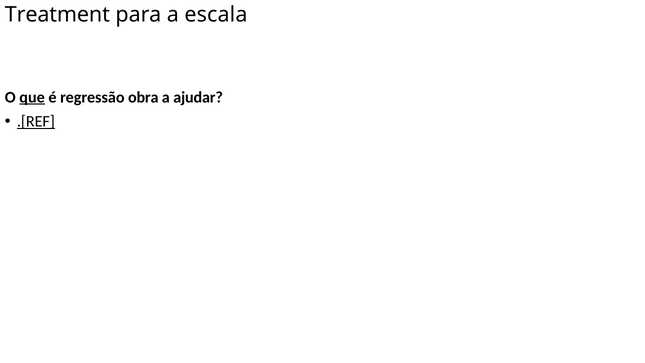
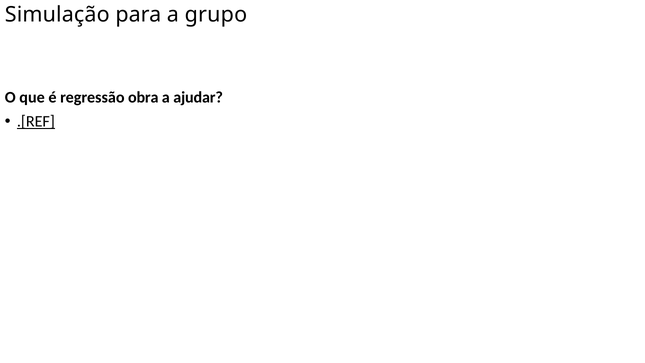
Treatment: Treatment -> Simulação (57, 15)
escala: escala -> grupo (216, 15)
que underline: present -> none (32, 97)
